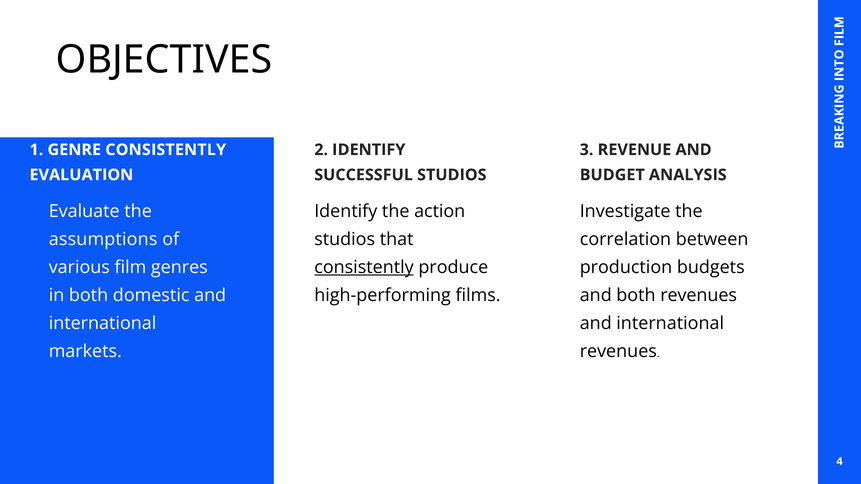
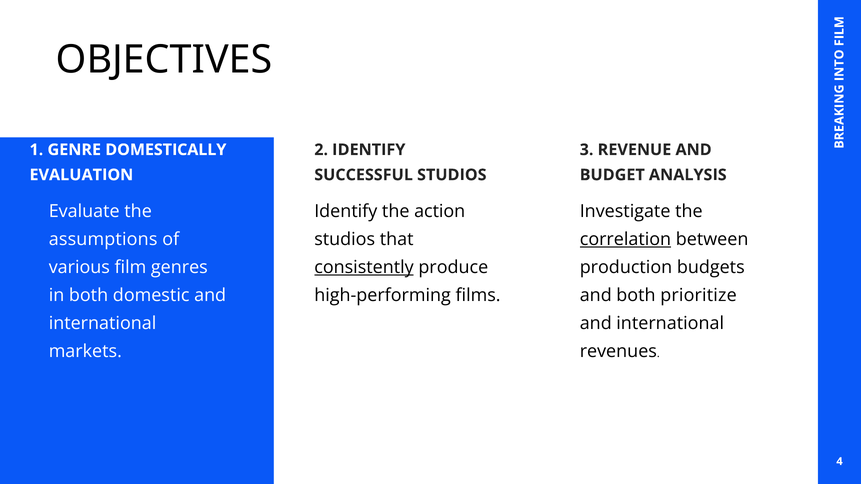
GENRE CONSISTENTLY: CONSISTENTLY -> DOMESTICALLY (166, 150)
correlation underline: none -> present (625, 239)
both revenues: revenues -> prioritize (699, 295)
